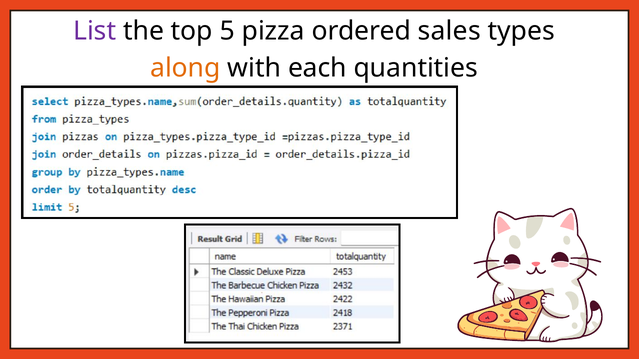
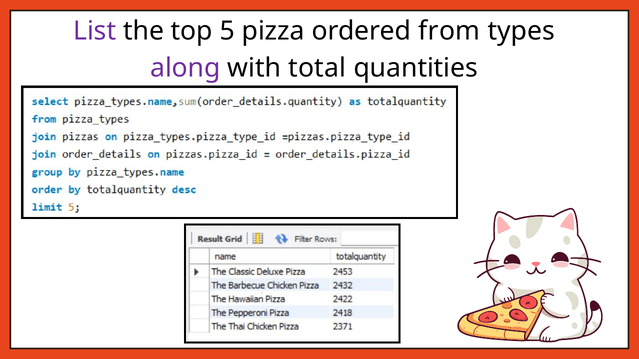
sales: sales -> from (449, 31)
along colour: orange -> purple (185, 68)
each: each -> total (317, 68)
